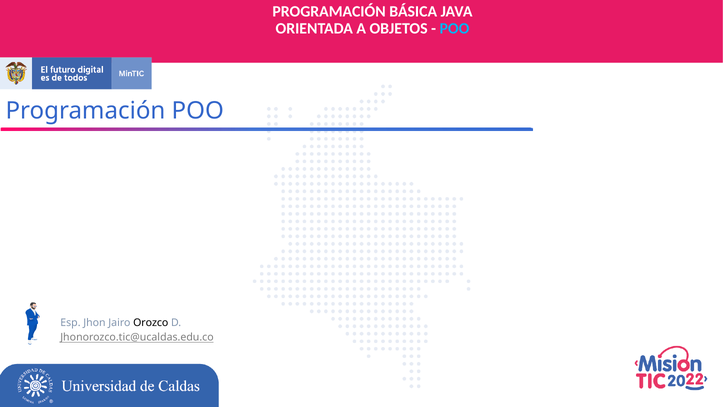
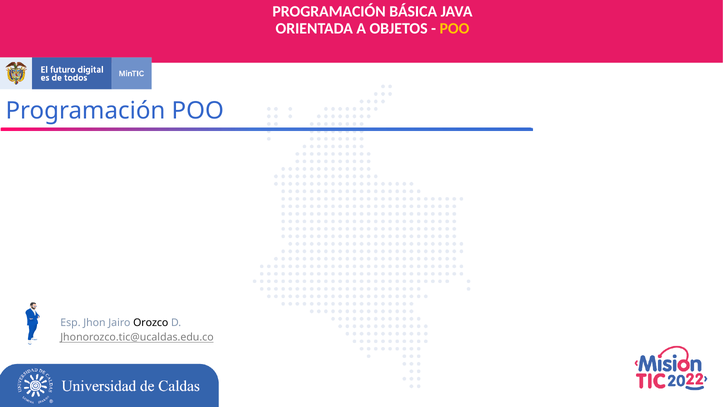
POO colour: light blue -> yellow (454, 29)
